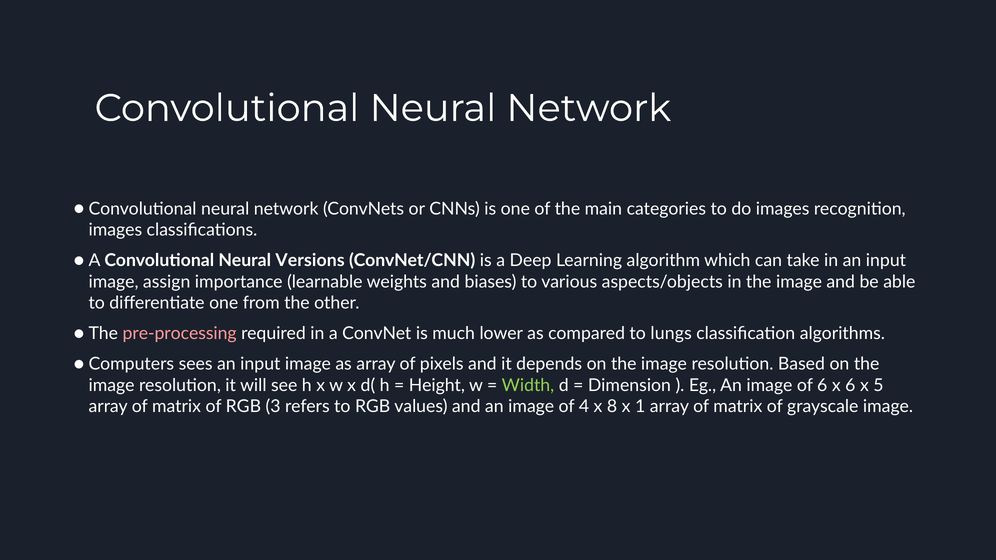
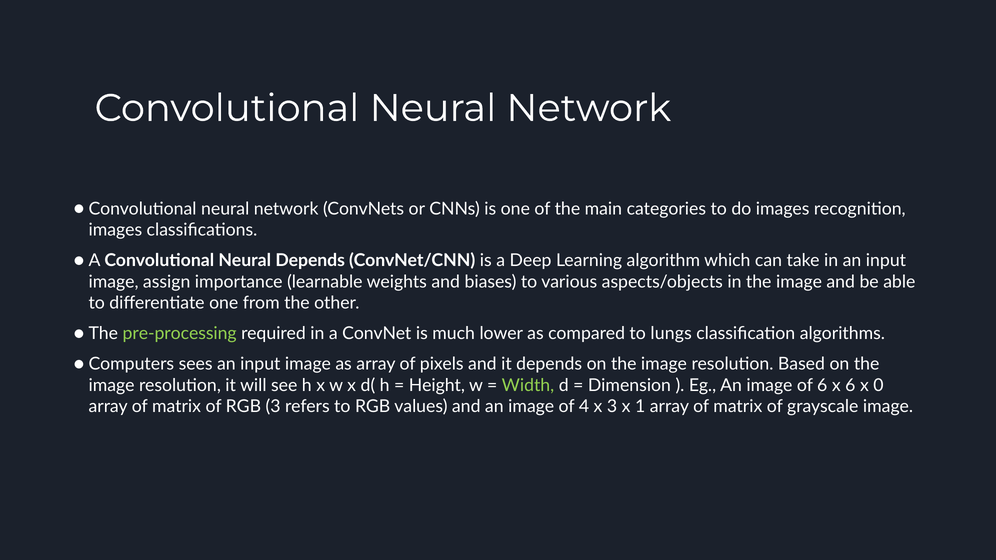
Neural Versions: Versions -> Depends (310, 261)
pre-processing colour: pink -> light green (180, 334)
5: 5 -> 0 (878, 385)
x 8: 8 -> 3 (612, 407)
